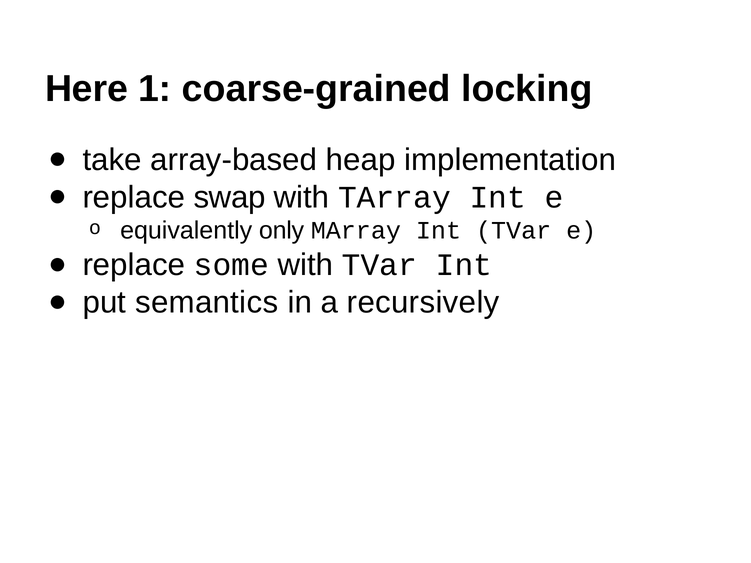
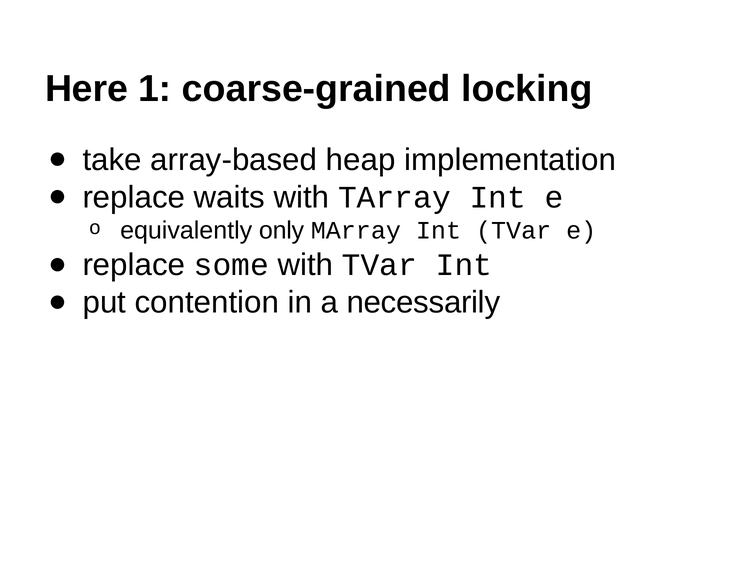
swap: swap -> waits (229, 197)
semantics: semantics -> contention (207, 303)
recursively: recursively -> necessarily (423, 303)
